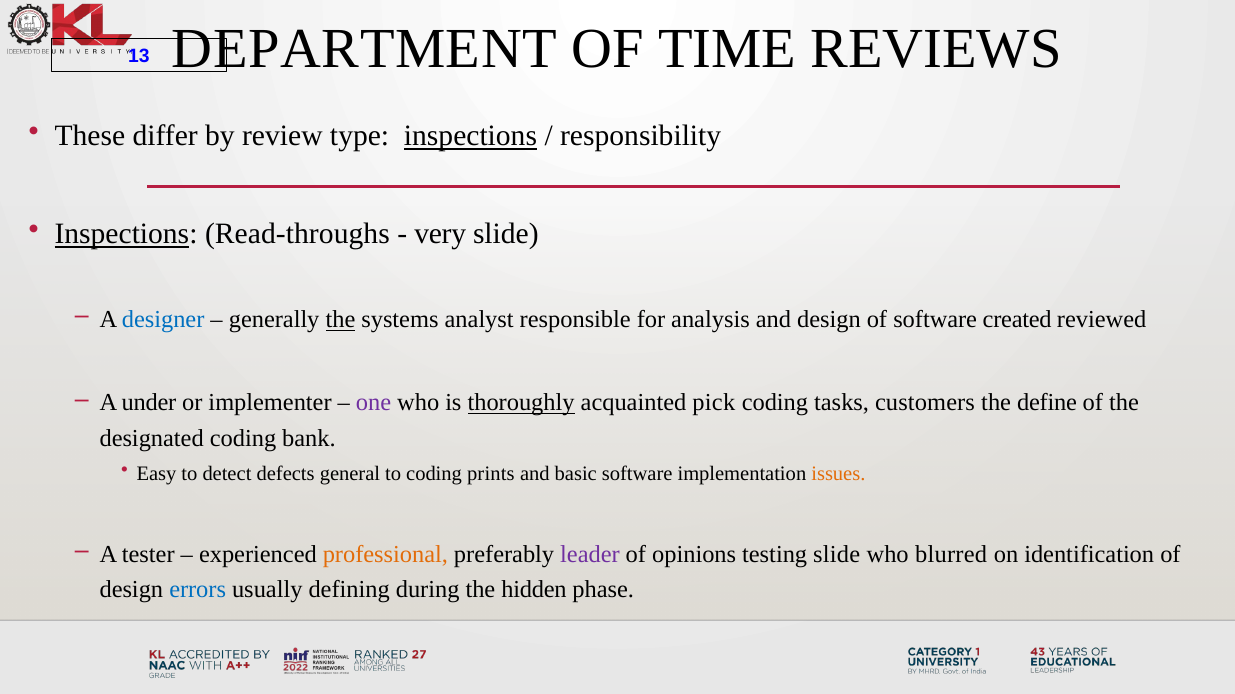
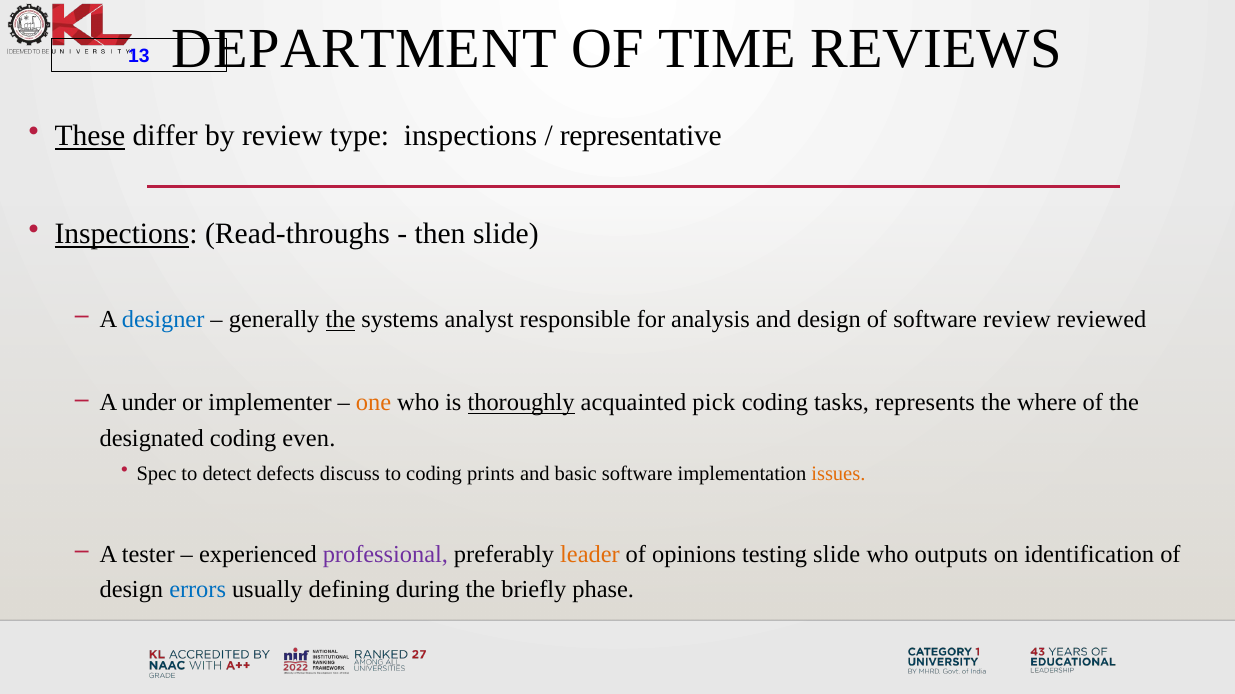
These underline: none -> present (90, 136)
inspections underline: present -> none (470, 136)
responsibility: responsibility -> representative (641, 136)
very: very -> then (440, 234)
software created: created -> review (1017, 320)
one colour: purple -> orange (374, 403)
customers: customers -> represents (925, 403)
define: define -> where (1047, 403)
bank: bank -> even (309, 438)
Easy: Easy -> Spec (156, 474)
general: general -> discuss (350, 474)
professional colour: orange -> purple (385, 555)
leader colour: purple -> orange (590, 555)
blurred: blurred -> outputs (951, 555)
hidden: hidden -> briefly (534, 590)
